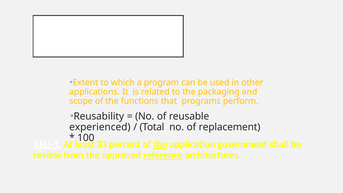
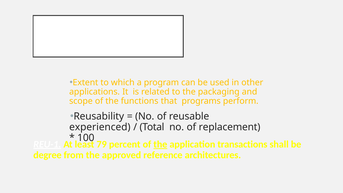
33: 33 -> 79 (102, 144)
government: government -> transactions (242, 144)
review: review -> degree (47, 155)
reference underline: present -> none (163, 155)
